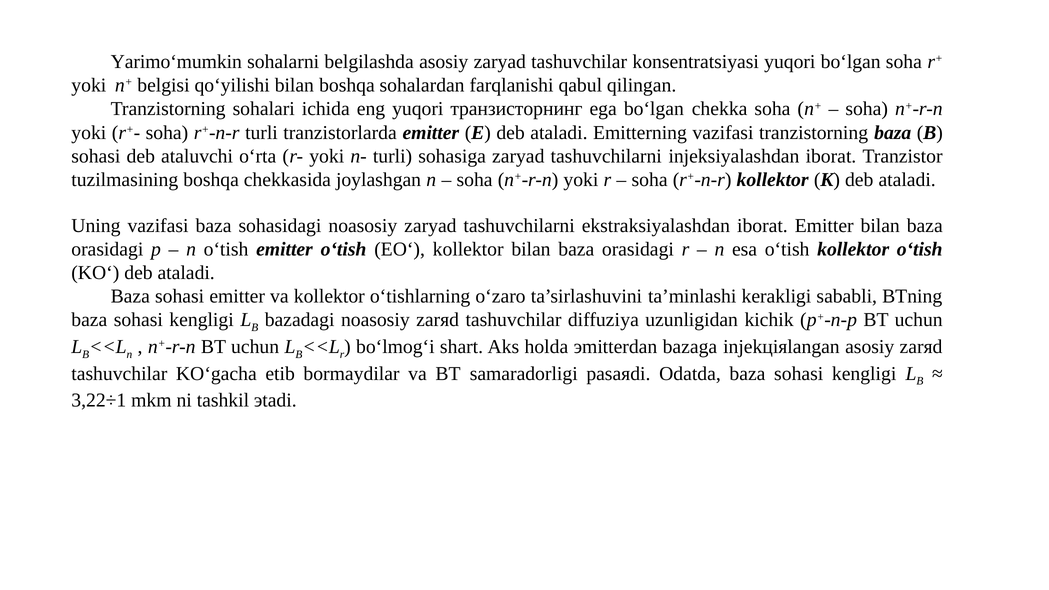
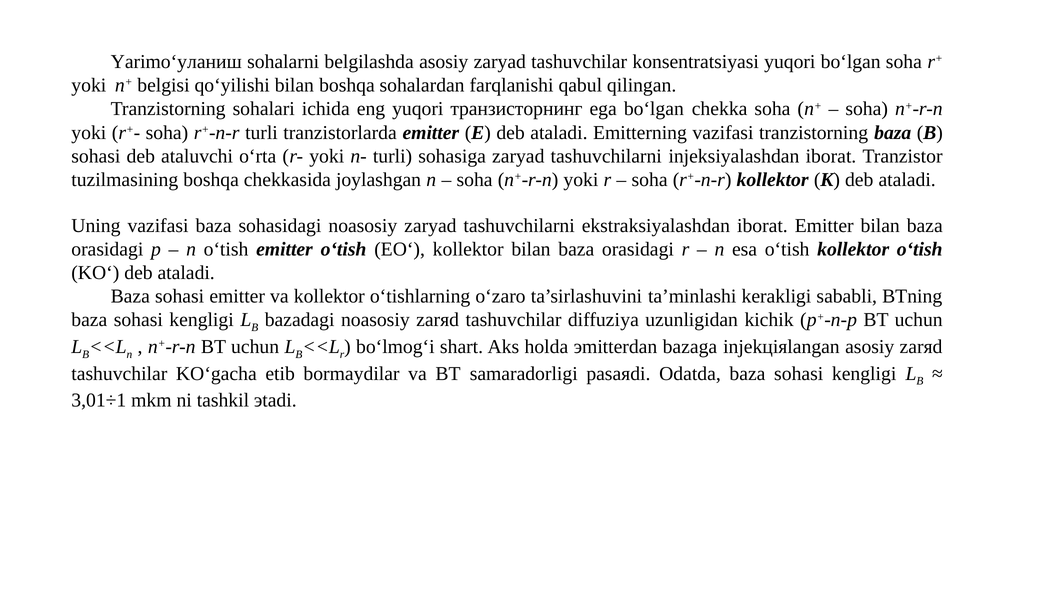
Yarimo‘mumkin: Yarimo‘mumkin -> Yarimo‘уланиш (176, 62)
3,22÷1: 3,22÷1 -> 3,01÷1 (99, 400)
